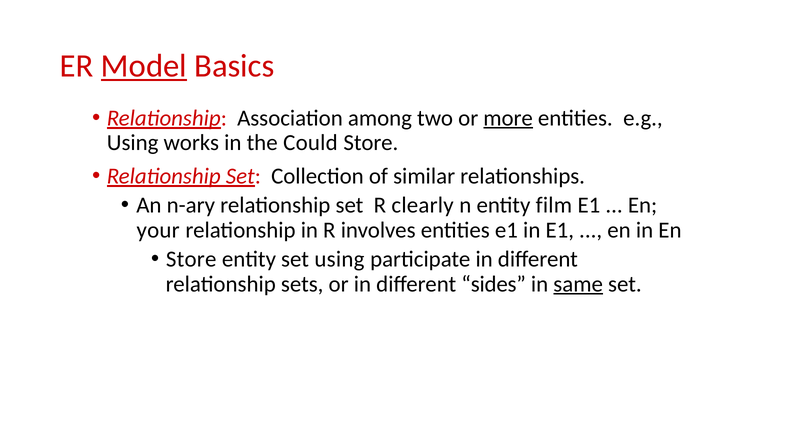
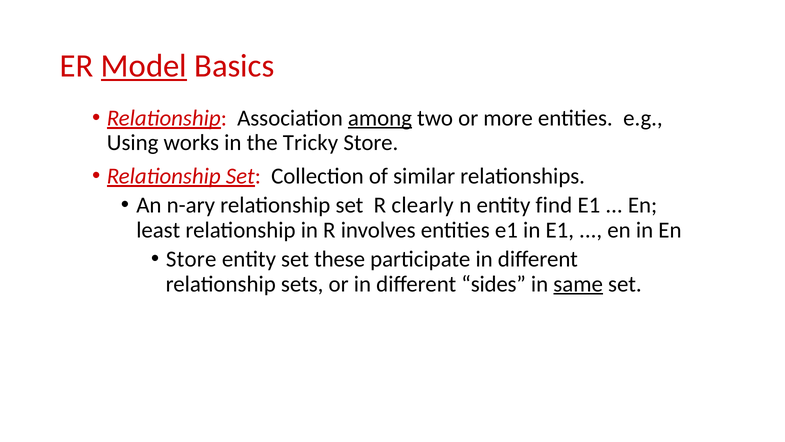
among underline: none -> present (380, 118)
more underline: present -> none (508, 118)
Could: Could -> Tricky (311, 143)
film: film -> find (554, 205)
your: your -> least (158, 230)
set using: using -> these (340, 259)
